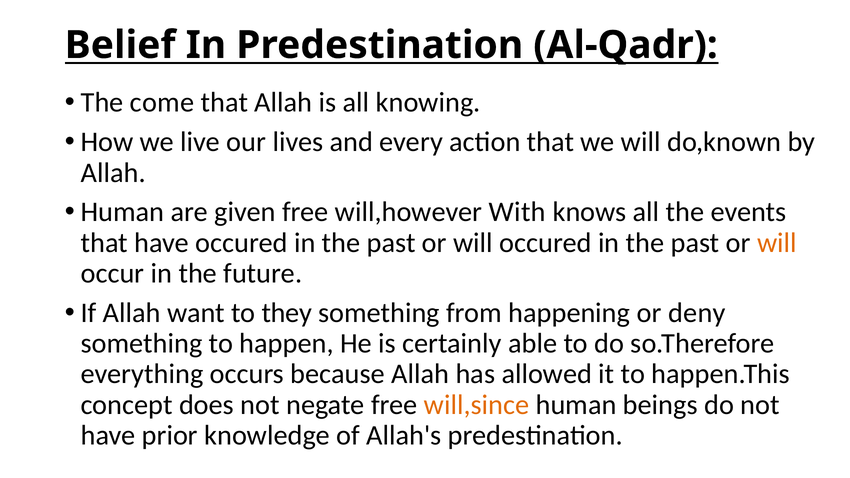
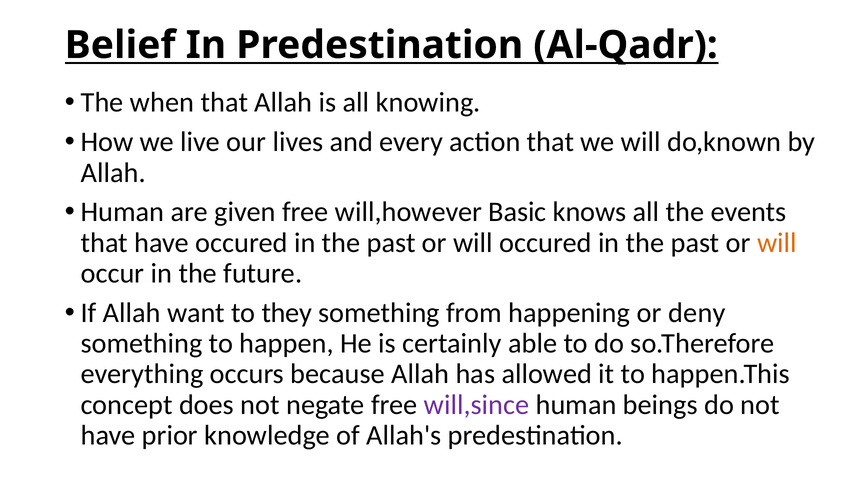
come: come -> when (162, 103)
With: With -> Basic (517, 212)
will,since colour: orange -> purple (477, 405)
